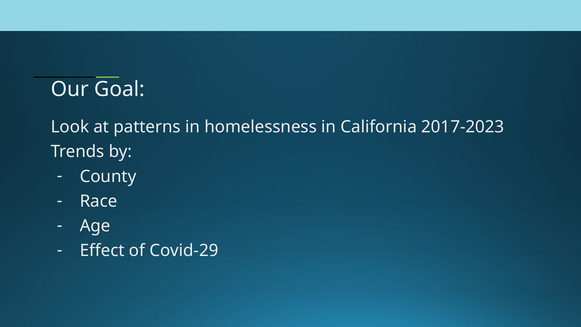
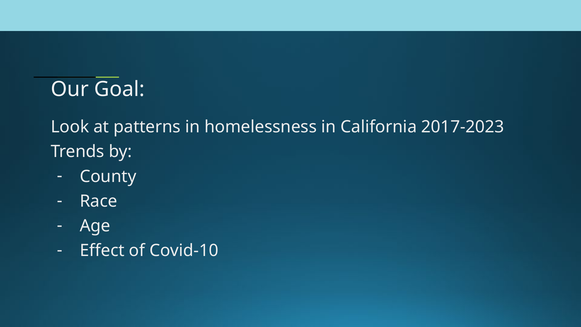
Covid-29: Covid-29 -> Covid-10 (184, 251)
